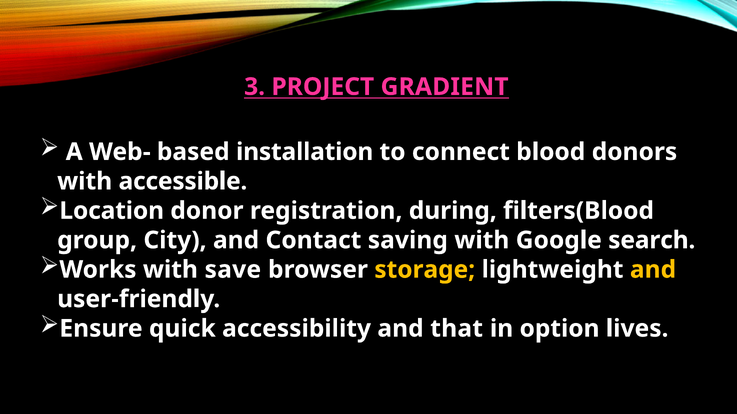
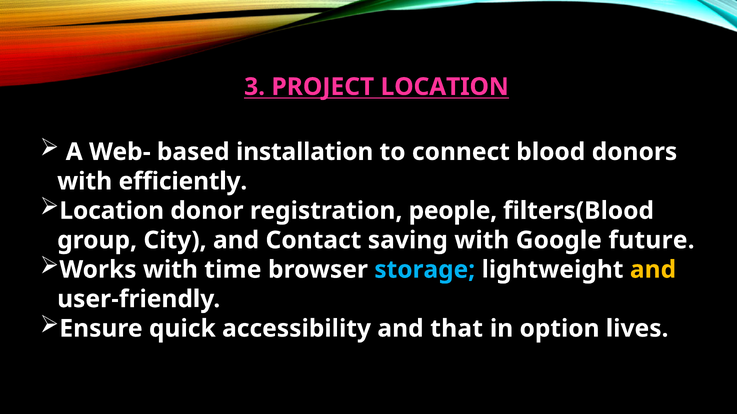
PROJECT GRADIENT: GRADIENT -> LOCATION (445, 87)
accessible: accessible -> efficiently (183, 182)
during: during -> people (453, 211)
search: search -> future (652, 241)
save: save -> time (233, 270)
storage colour: yellow -> light blue (425, 270)
